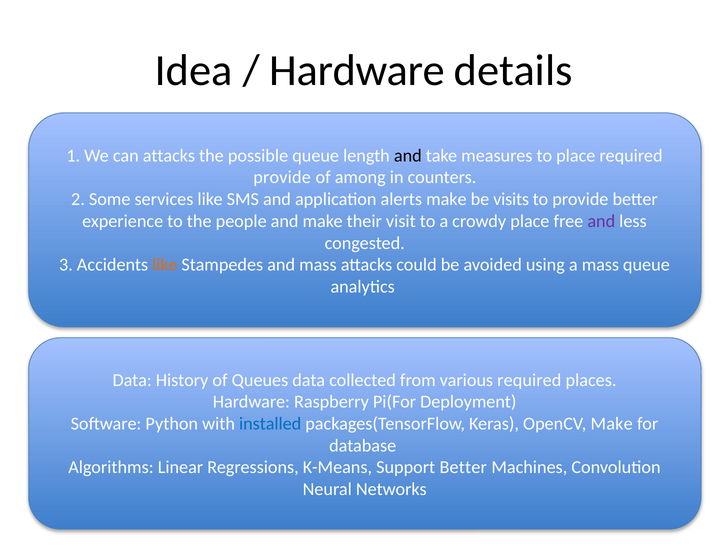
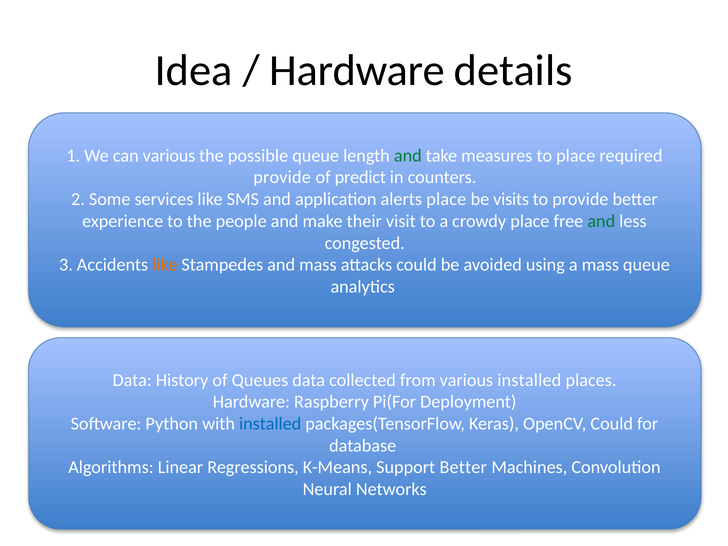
can attacks: attacks -> various (169, 156)
and colour: black -> green (408, 156)
among: among -> predict (360, 177)
alerts make: make -> place (446, 199)
and colour: purple -> green (601, 221)
various required: required -> installed (529, 380)
OpenCV Make: Make -> Could (612, 424)
